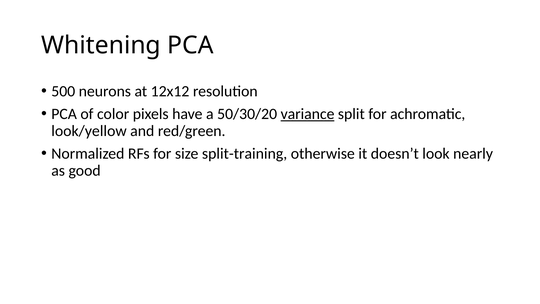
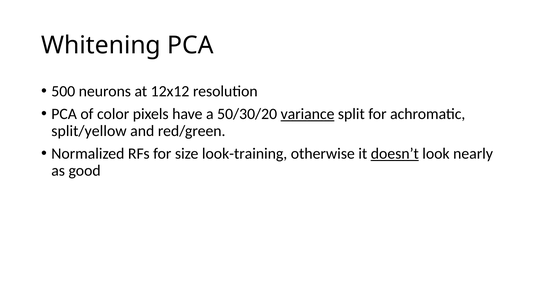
look/yellow: look/yellow -> split/yellow (89, 131)
split-training: split-training -> look-training (245, 154)
doesn’t underline: none -> present (395, 154)
